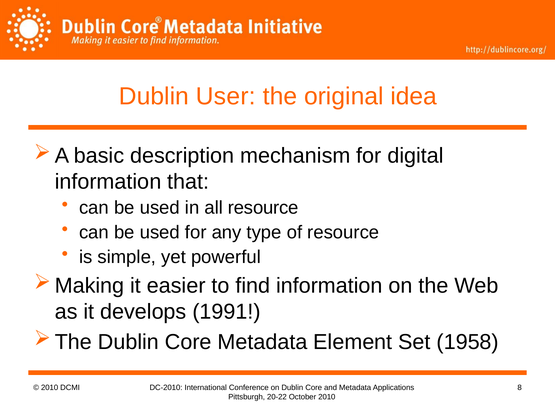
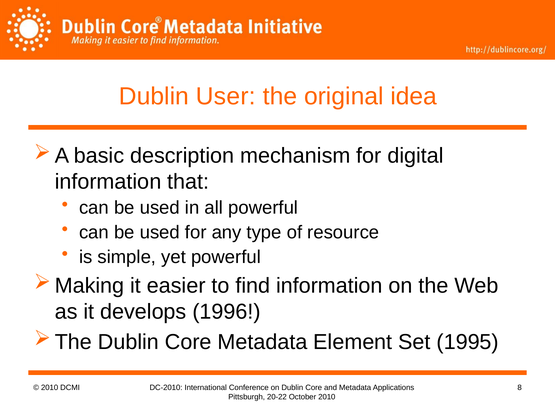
all resource: resource -> powerful (263, 208)
1991: 1991 -> 1996 (227, 311)
1958: 1958 -> 1995 (468, 341)
